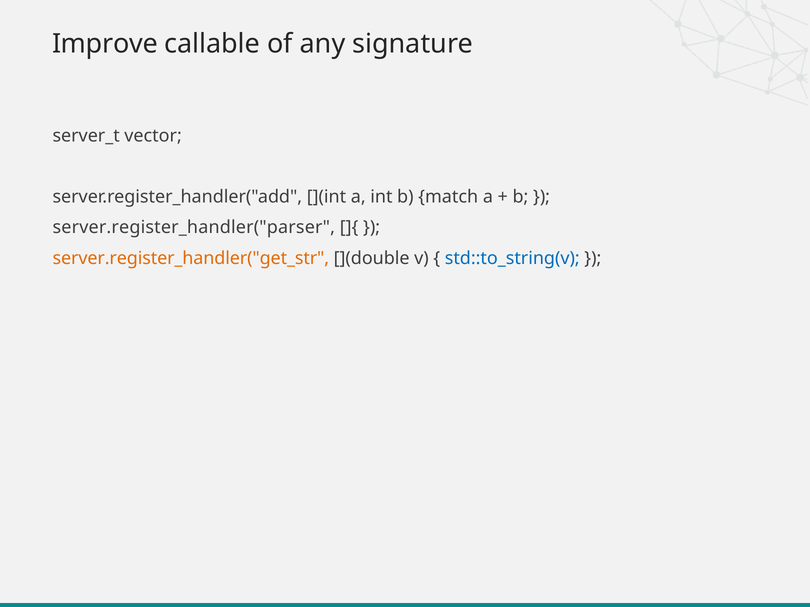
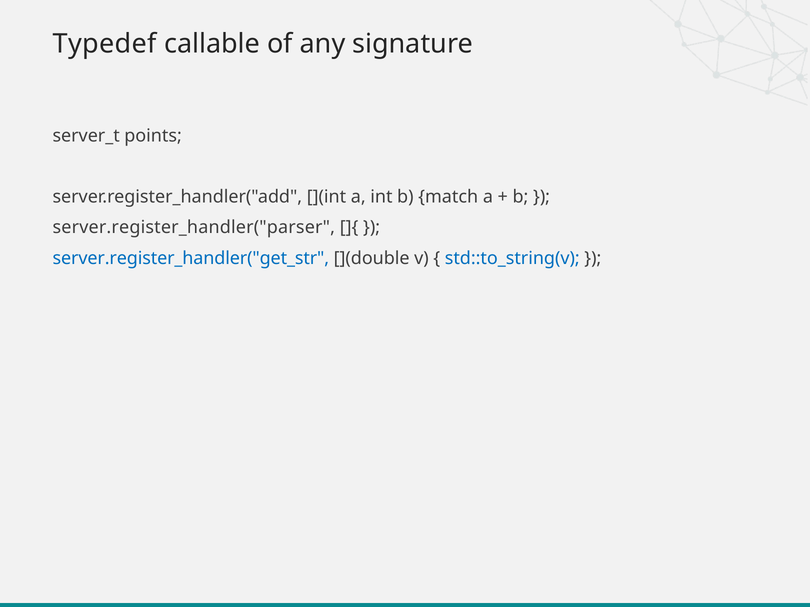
Improve: Improve -> Typedef (105, 44)
vector: vector -> points (153, 136)
server.register_handler("get_str colour: orange -> blue (191, 258)
